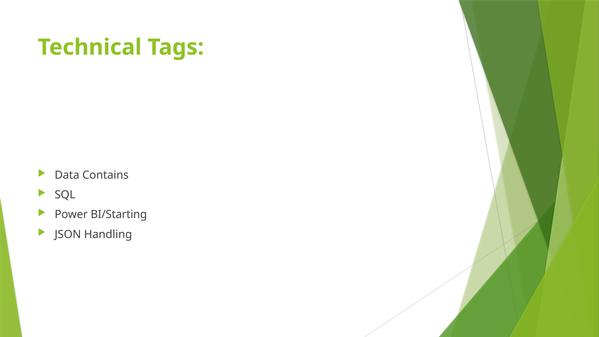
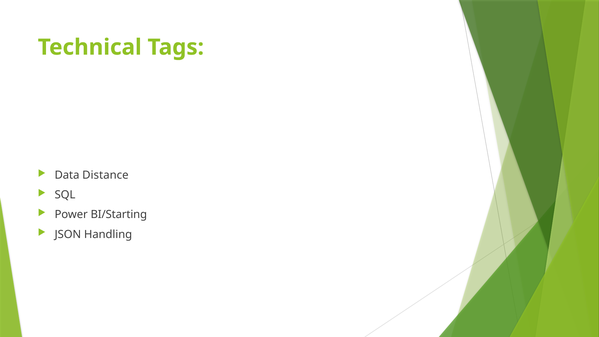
Contains: Contains -> Distance (105, 175)
